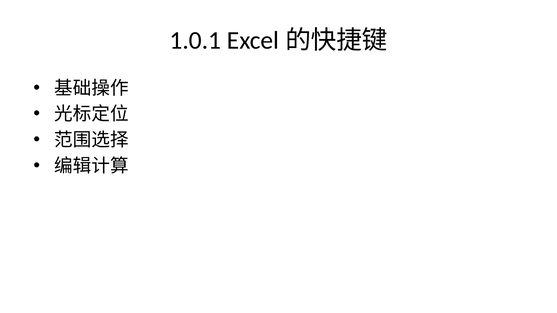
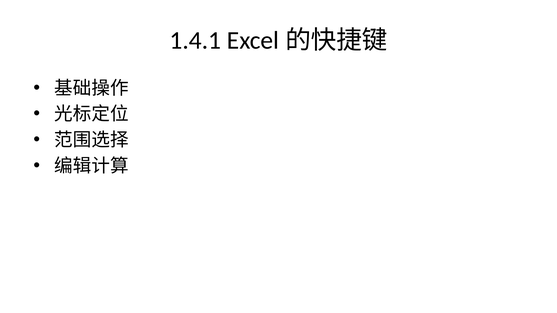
1.0.1: 1.0.1 -> 1.4.1 (195, 40)
